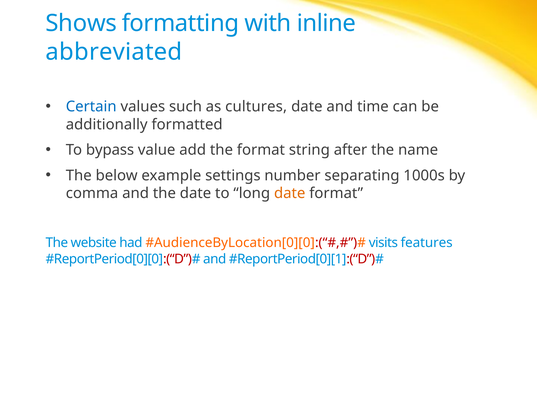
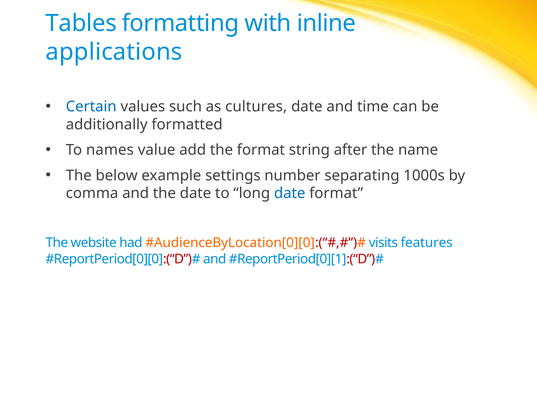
Shows: Shows -> Tables (81, 23)
abbreviated: abbreviated -> applications (114, 52)
bypass: bypass -> names (110, 150)
date colour: orange -> blue (290, 193)
